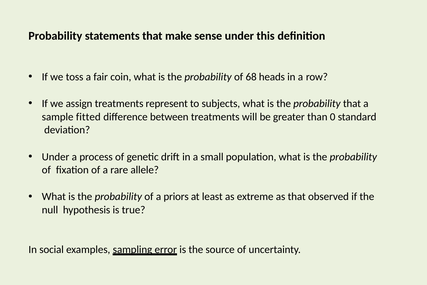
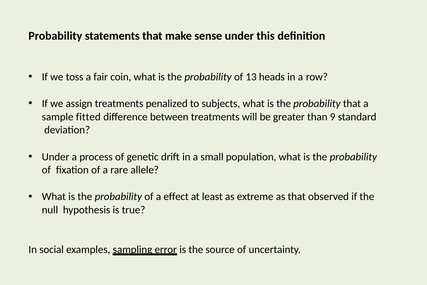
68: 68 -> 13 (251, 77)
represent: represent -> penalized (167, 103)
0: 0 -> 9 (333, 117)
priors: priors -> effect (176, 196)
